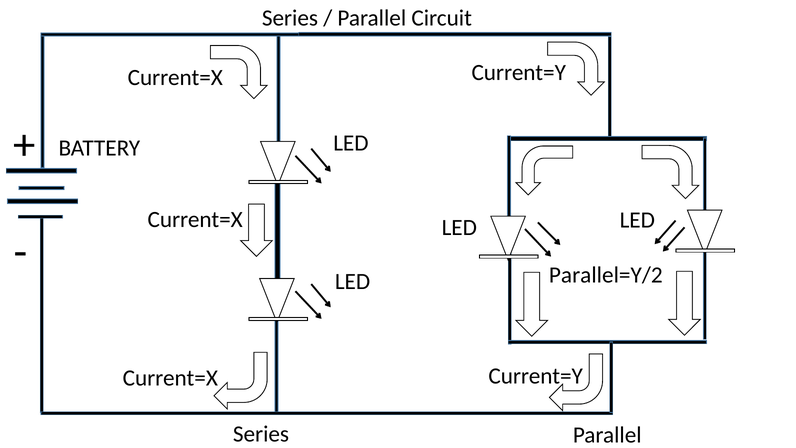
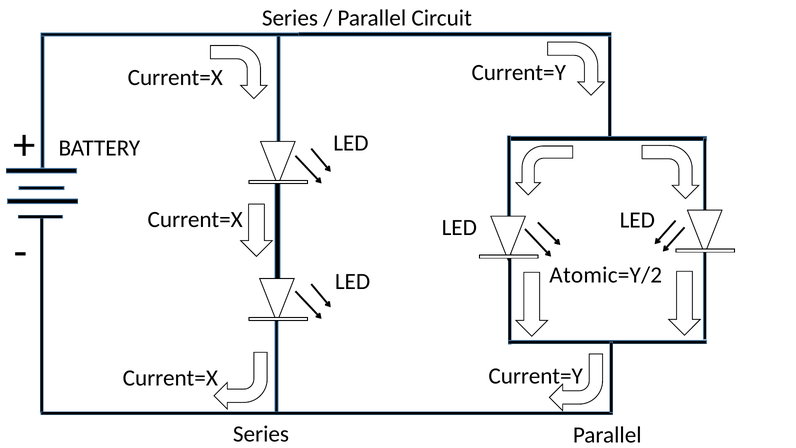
Parallel=Y/2: Parallel=Y/2 -> Atomic=Y/2 (606, 275)
